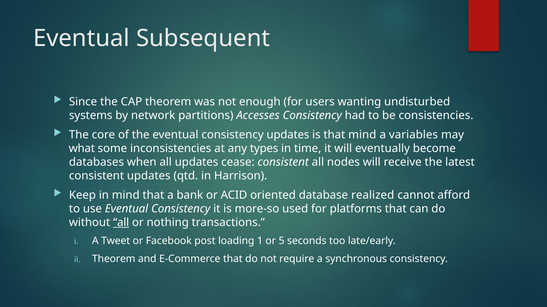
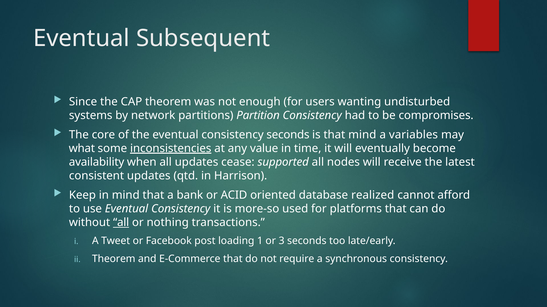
Accesses: Accesses -> Partition (258, 116)
consistencies: consistencies -> compromises (436, 116)
consistency updates: updates -> seconds (288, 135)
inconsistencies underline: none -> present (171, 149)
types: types -> value (264, 149)
databases: databases -> availability (97, 162)
cease consistent: consistent -> supported (283, 162)
5: 5 -> 3 (282, 241)
